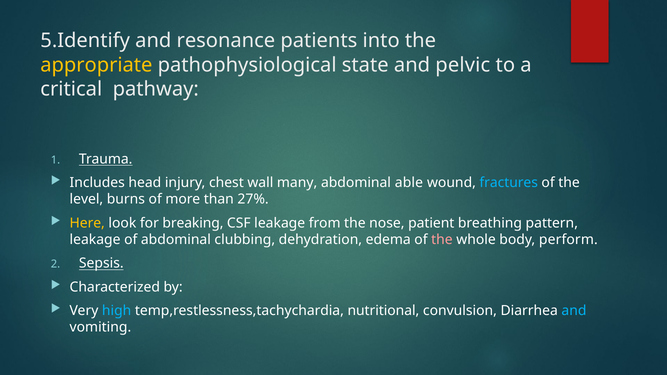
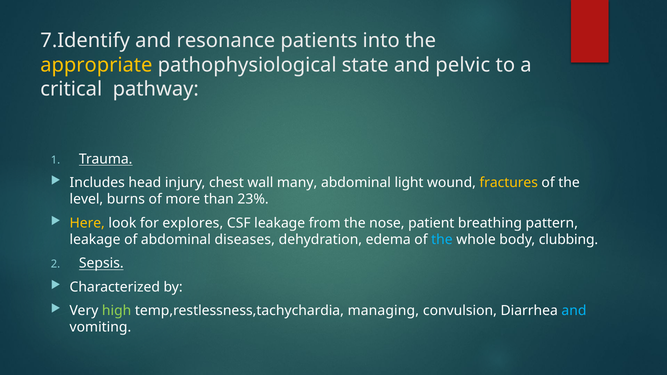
5.Identify: 5.Identify -> 7.Identify (85, 41)
able: able -> light (409, 183)
fractures colour: light blue -> yellow (509, 183)
27%: 27% -> 23% (253, 199)
breaking: breaking -> explores (193, 223)
clubbing: clubbing -> diseases (245, 240)
the colour: pink -> light blue (442, 240)
perform: perform -> clubbing (568, 240)
high colour: light blue -> light green (117, 311)
nutritional: nutritional -> managing (383, 311)
